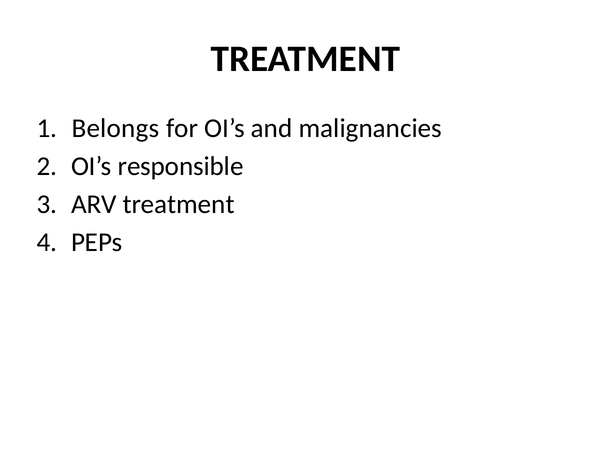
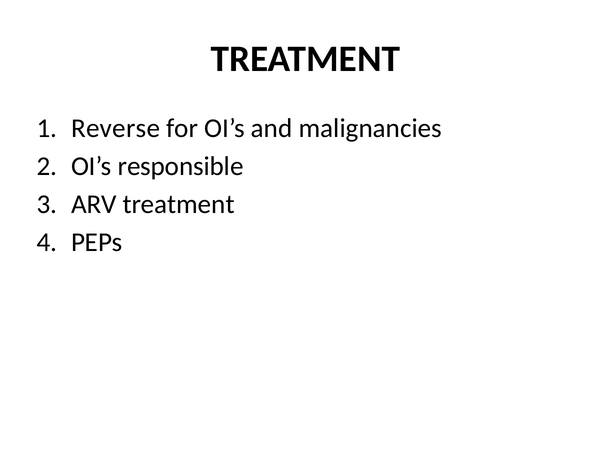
Belongs: Belongs -> Reverse (116, 128)
